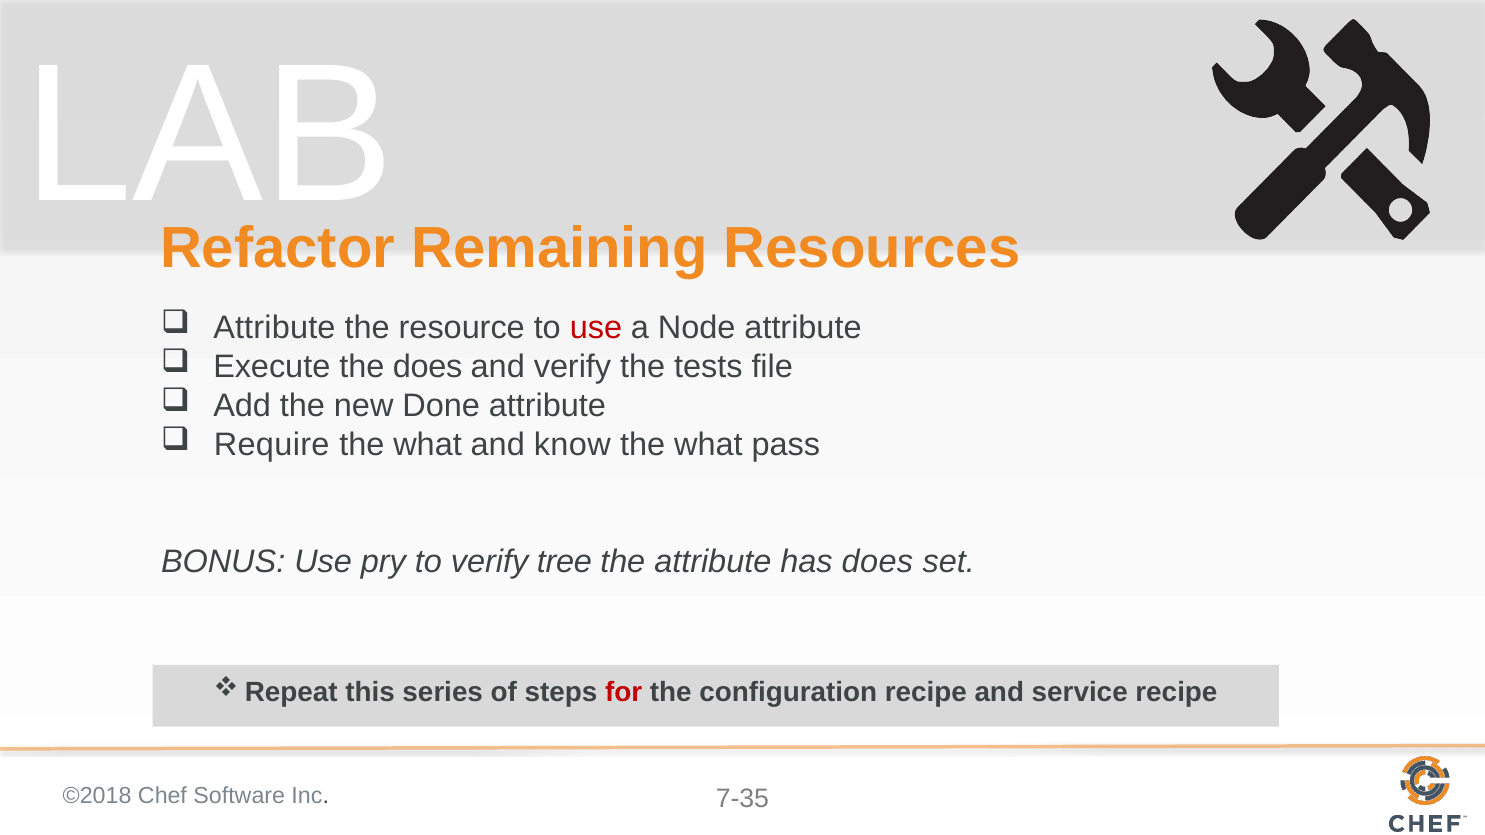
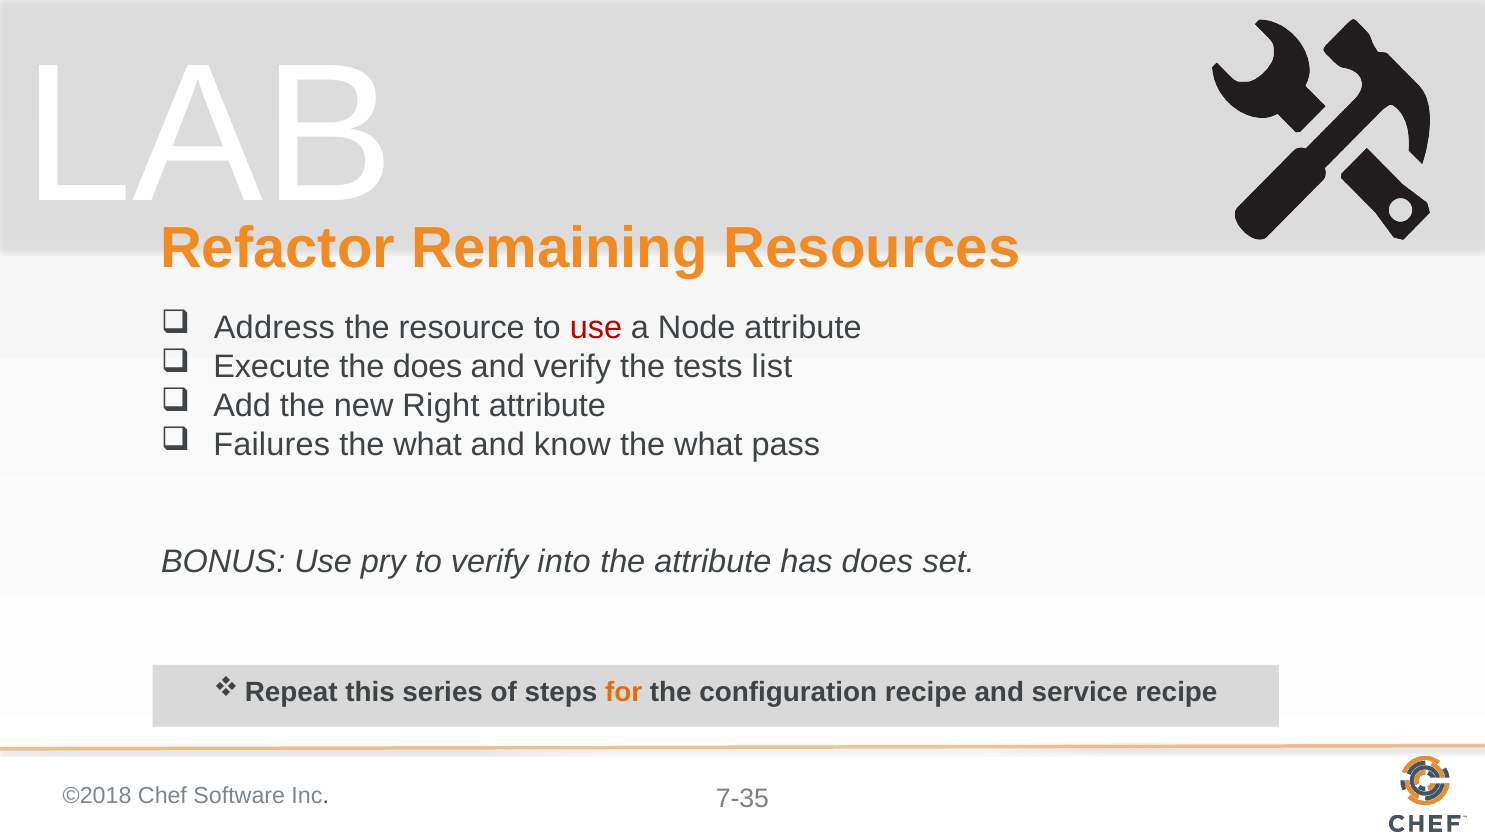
Attribute: Attribute -> Address (274, 328)
file: file -> list (772, 367)
Done: Done -> Right (441, 406)
Require: Require -> Failures (272, 445)
tree: tree -> into (564, 562)
for colour: red -> orange (624, 692)
